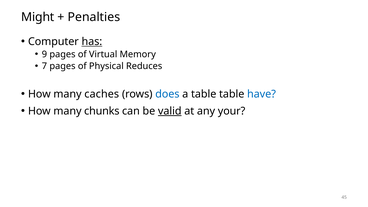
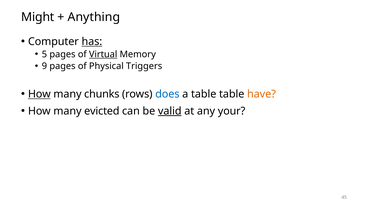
Penalties: Penalties -> Anything (94, 17)
9: 9 -> 5 (44, 54)
Virtual underline: none -> present (103, 54)
7: 7 -> 9 (44, 66)
Reduces: Reduces -> Triggers (144, 66)
How underline: none -> present (39, 94)
caches: caches -> chunks (102, 94)
have colour: blue -> orange (262, 94)
chunks: chunks -> evicted (102, 111)
